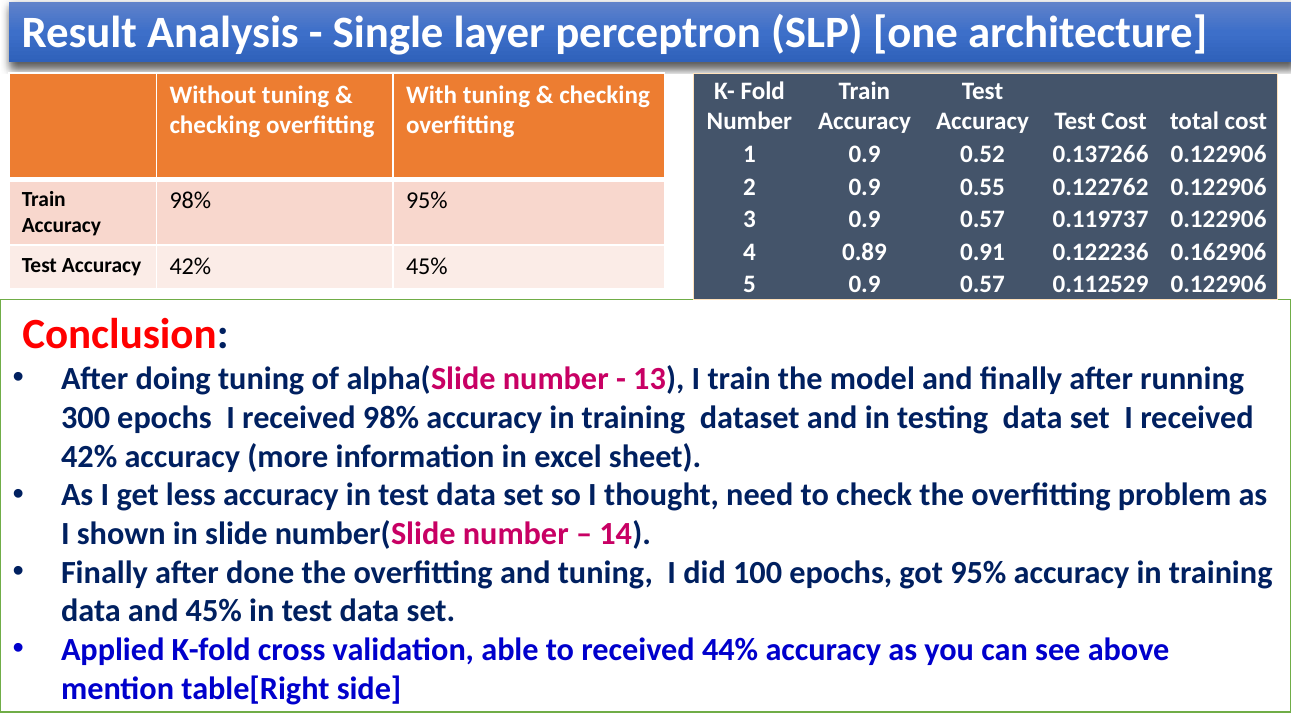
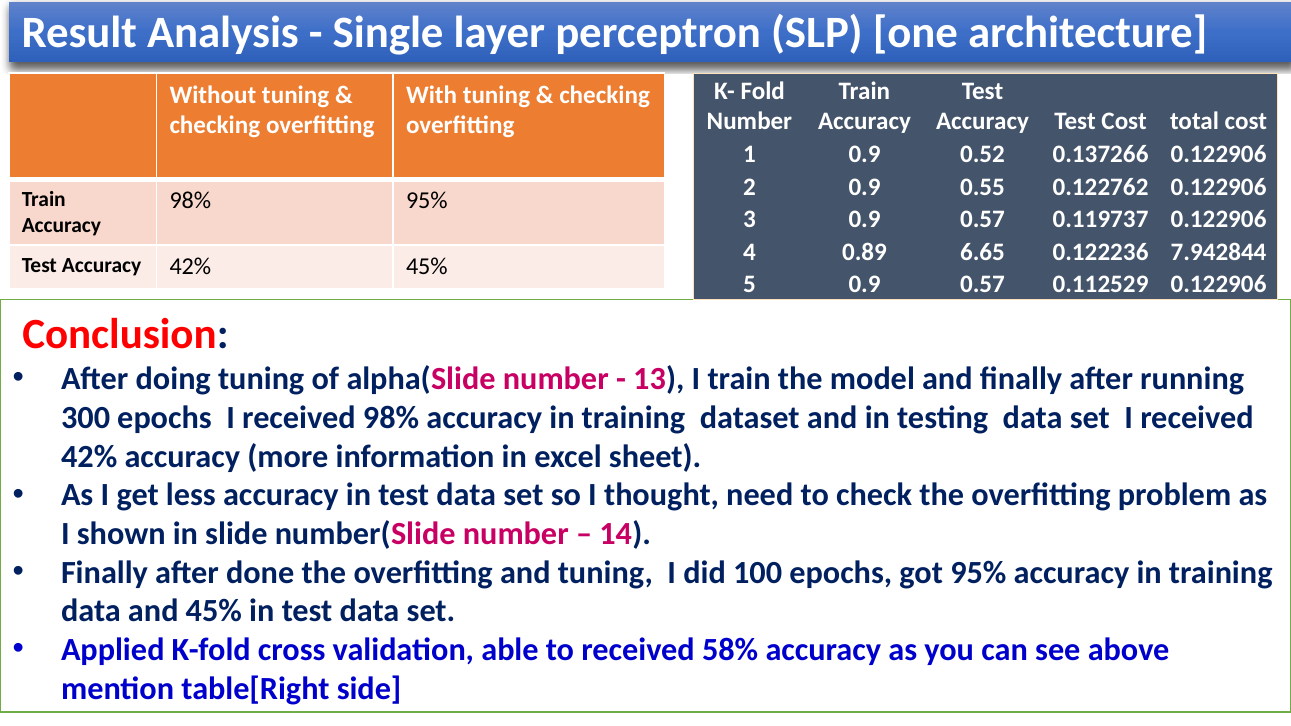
0.91: 0.91 -> 6.65 (982, 252)
0.162906: 0.162906 -> 7.942844 (1219, 252)
44%: 44% -> 58% (730, 650)
